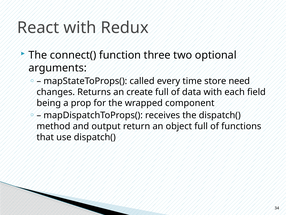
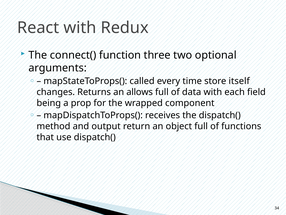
need: need -> itself (239, 81)
create: create -> allows (140, 92)
